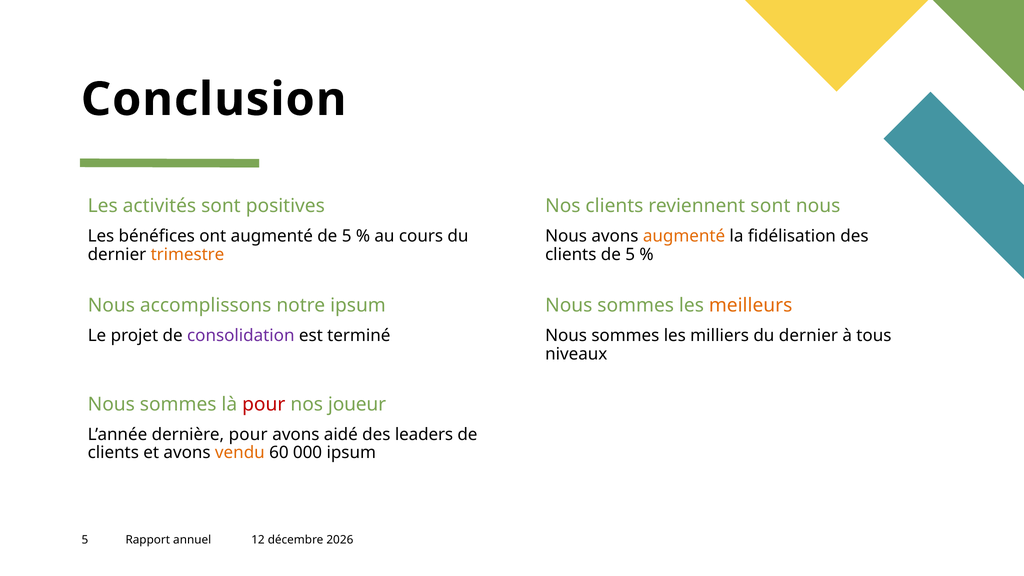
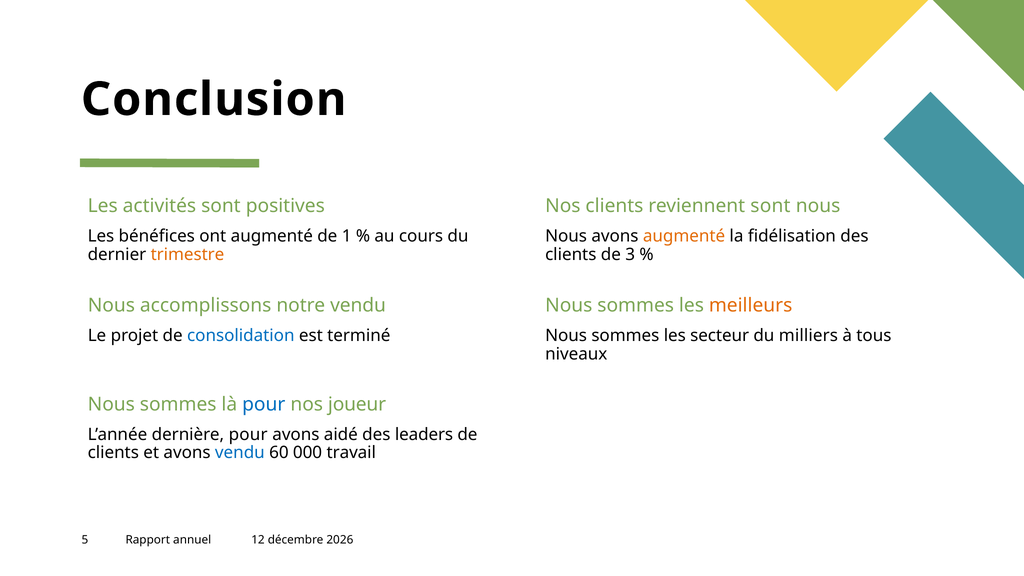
augmenté de 5: 5 -> 1 (347, 236)
clients de 5: 5 -> 3 (630, 254)
notre ipsum: ipsum -> vendu (358, 306)
consolidation colour: purple -> blue (241, 336)
milliers: milliers -> secteur (720, 336)
dernier: dernier -> milliers (808, 336)
pour colour: red -> blue (264, 404)
vendu colour: orange -> blue (240, 453)
000 ipsum: ipsum -> travail (351, 453)
